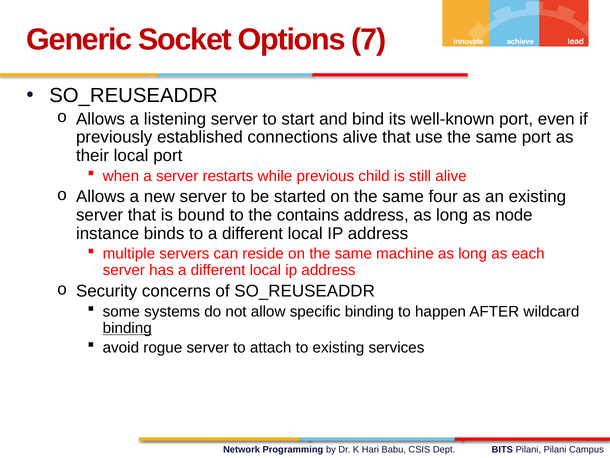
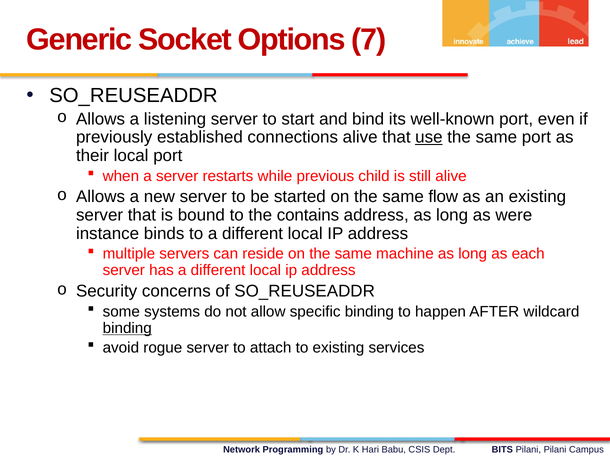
use underline: none -> present (429, 137)
four: four -> flow (443, 197)
node: node -> were (514, 215)
